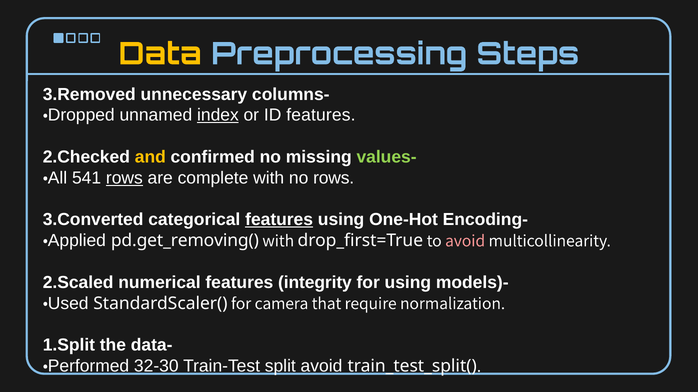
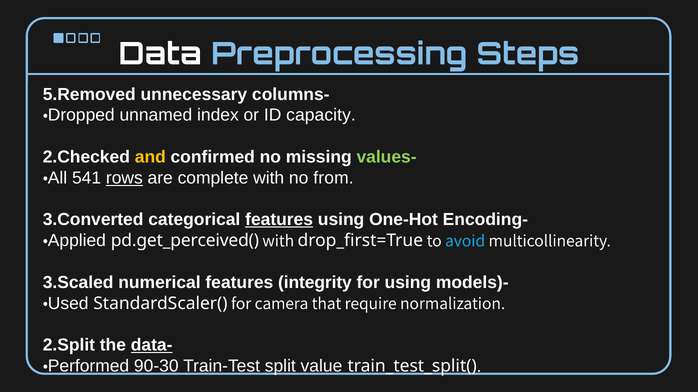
Data colour: yellow -> white (160, 54)
3.Removed: 3.Removed -> 5.Removed (89, 94)
index underline: present -> none (218, 115)
ID features: features -> capacity (321, 115)
no rows: rows -> from (333, 178)
pd.get_removing(: pd.get_removing( -> pd.get_perceived( (185, 241)
avoid colour: pink -> light blue (465, 241)
2.Scaled: 2.Scaled -> 3.Scaled (78, 283)
1.Split: 1.Split -> 2.Split (69, 346)
data- underline: none -> present (152, 346)
32-30: 32-30 -> 90-30 (156, 367)
split avoid: avoid -> value (321, 367)
